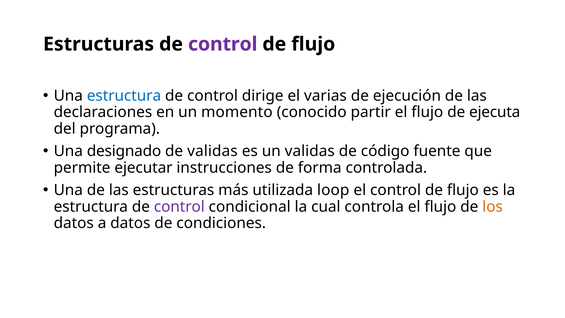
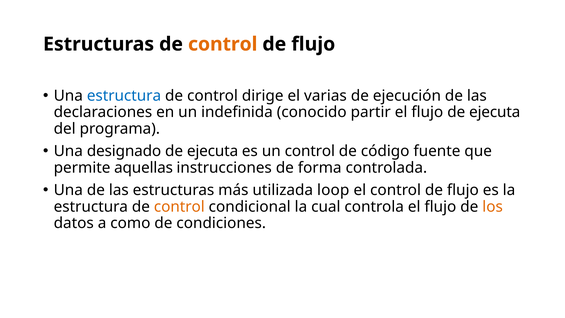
control colour: purple -> orange (223, 44)
momento: momento -> indefinida (237, 112)
validas: validas -> ejecuta (213, 151)
un validas: validas -> control (310, 151)
ejecutar: ejecutar -> aquellas (144, 168)
control colour: purple -> orange (179, 207)
a datos: datos -> como (130, 223)
